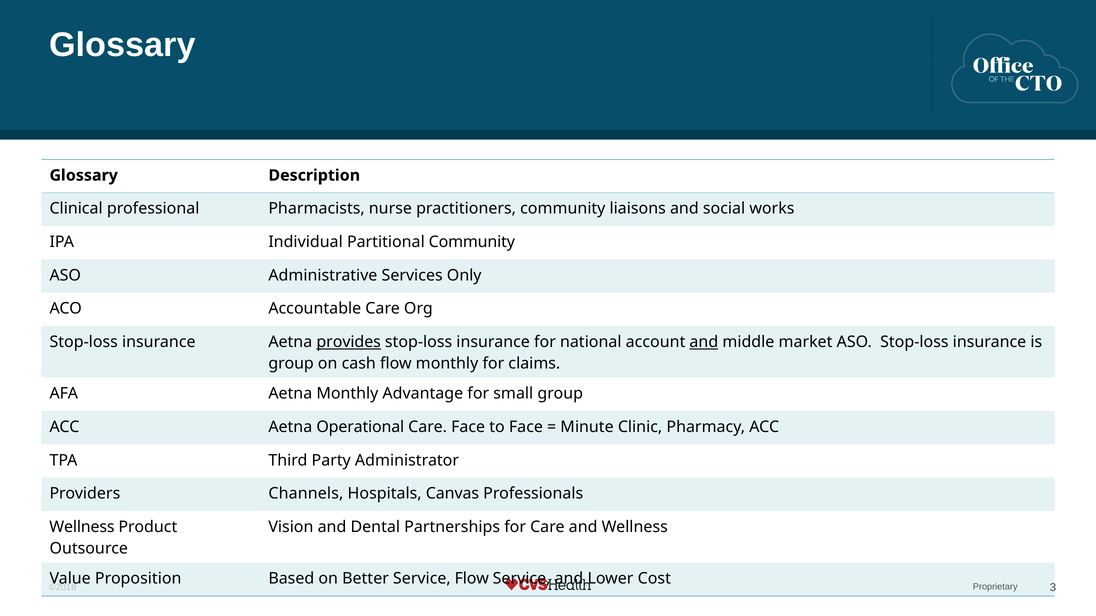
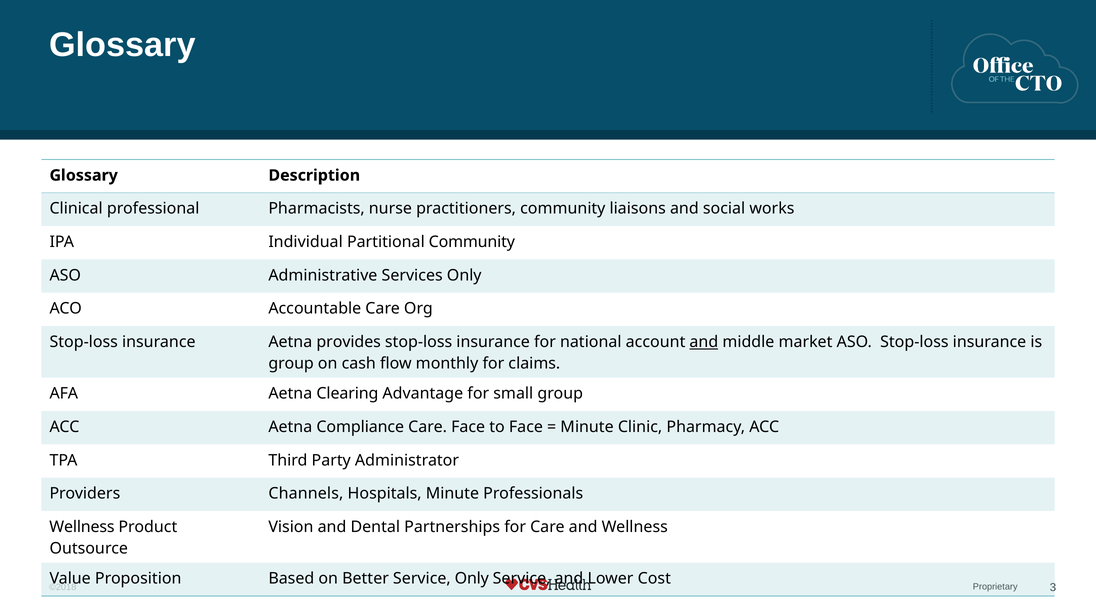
provides underline: present -> none (349, 342)
Aetna Monthly: Monthly -> Clearing (347, 394)
Operational: Operational -> Compliance (360, 427)
Hospitals Canvas: Canvas -> Minute (452, 494)
Service Flow: Flow -> Only (472, 579)
